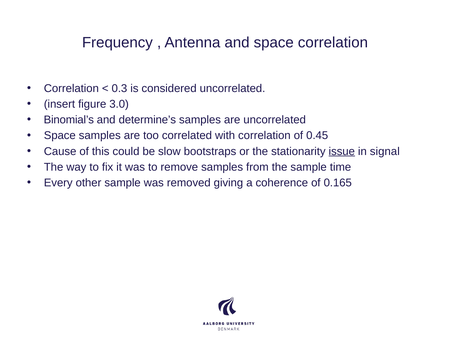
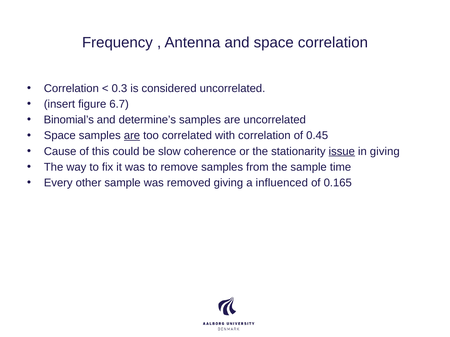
3.0: 3.0 -> 6.7 (119, 104)
are underline: none -> present (132, 136)
bootstraps: bootstraps -> coherence (210, 152)
in signal: signal -> giving (385, 152)
coherence: coherence -> influenced (282, 183)
